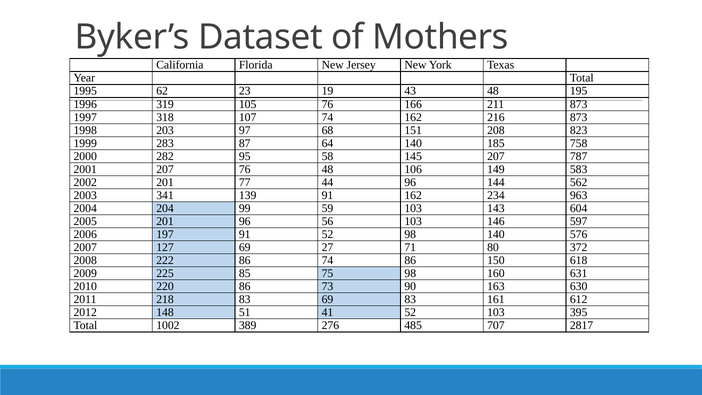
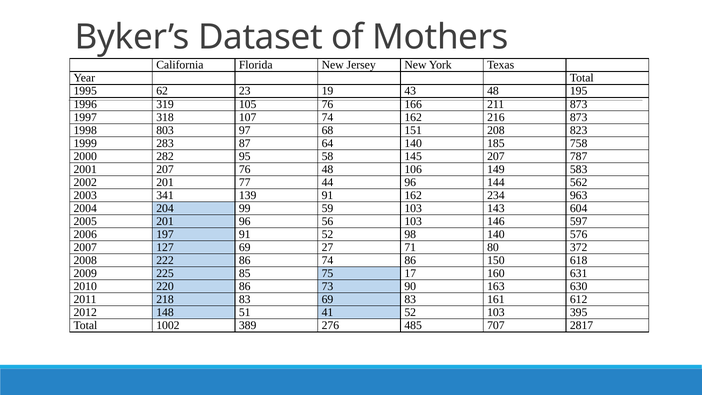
203: 203 -> 803 (165, 130)
75 98: 98 -> 17 (410, 273)
